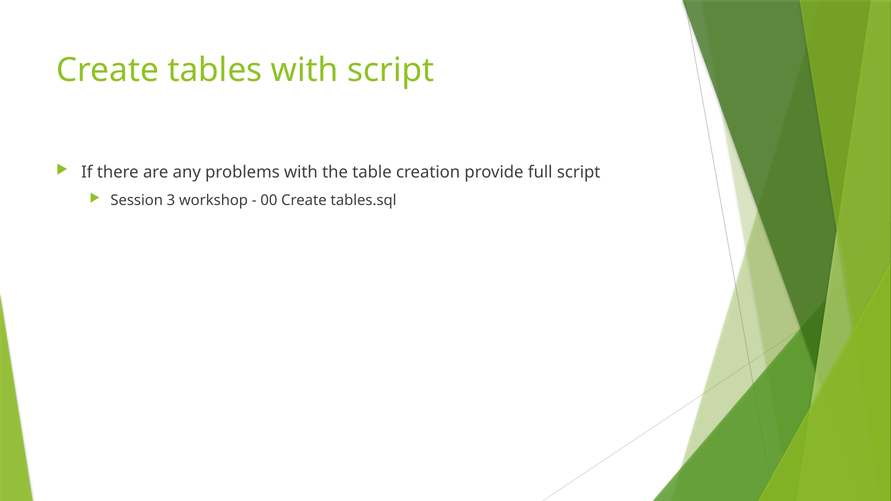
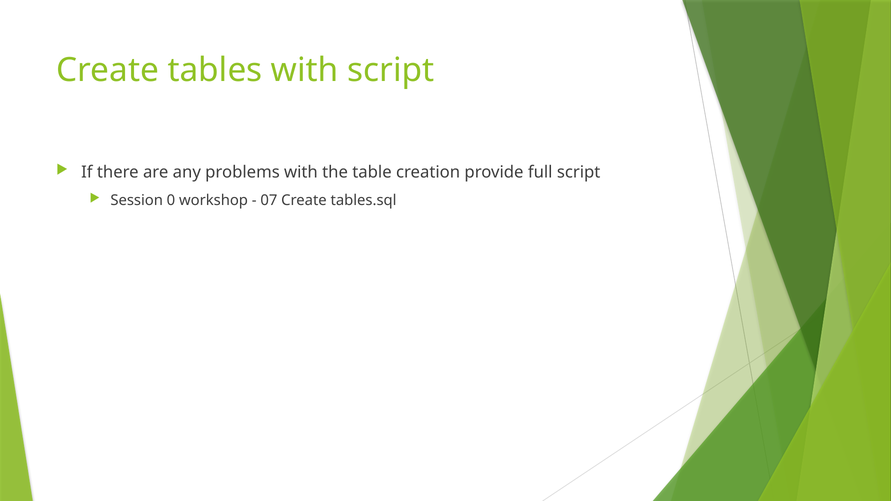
3: 3 -> 0 (171, 201)
00: 00 -> 07 (269, 201)
